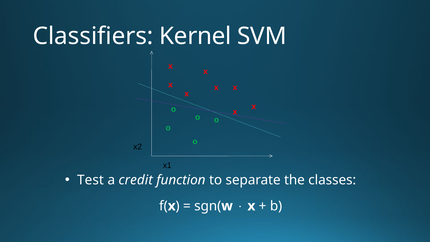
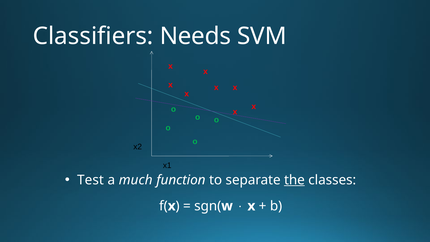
Kernel: Kernel -> Needs (195, 36)
credit: credit -> much (136, 180)
the underline: none -> present (294, 180)
